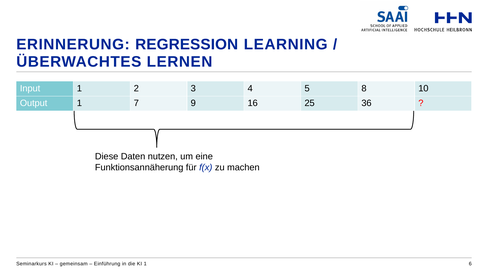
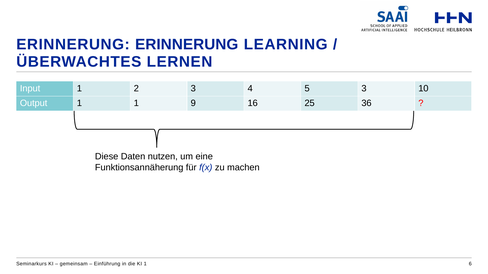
ERINNERUNG REGRESSION: REGRESSION -> ERINNERUNG (187, 45)
5 8: 8 -> 3 (364, 89)
1 7: 7 -> 1 (136, 103)
